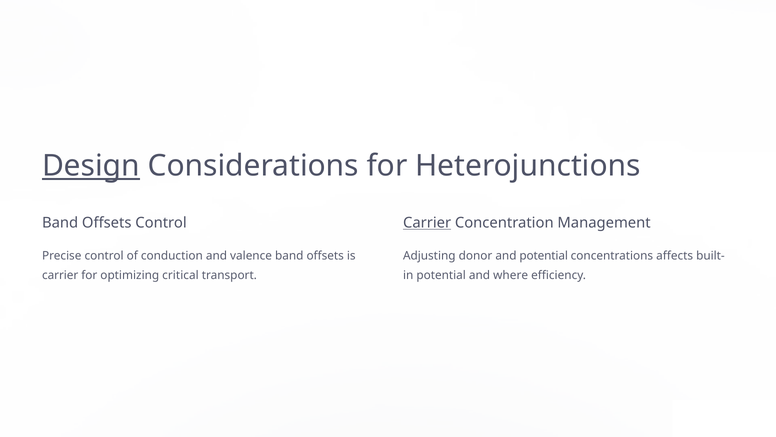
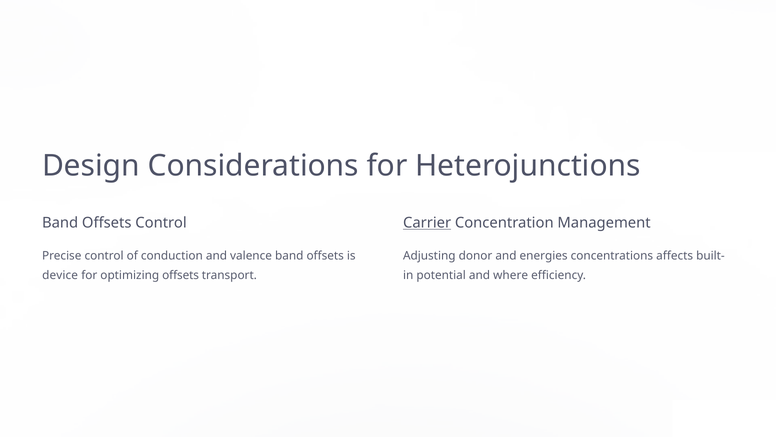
Design underline: present -> none (91, 166)
and potential: potential -> energies (544, 256)
carrier: carrier -> device (60, 275)
optimizing critical: critical -> offsets (181, 275)
